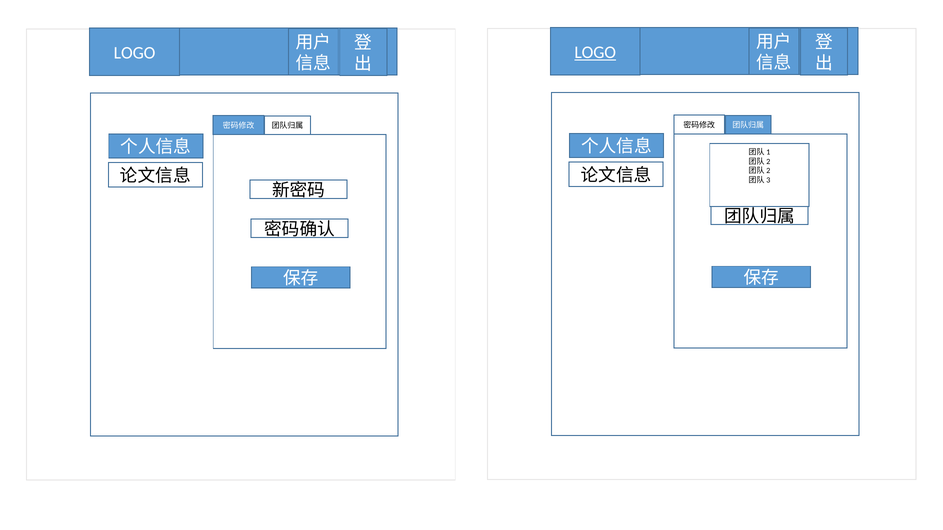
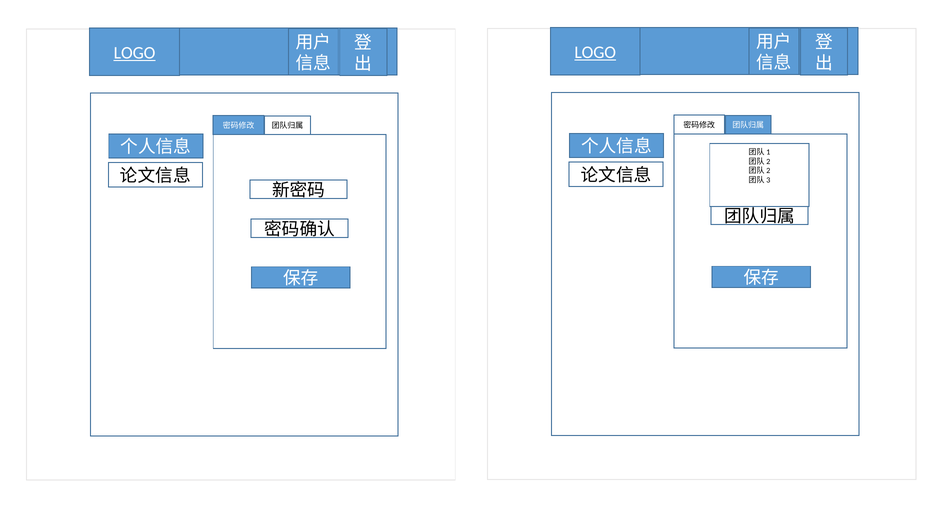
LOGO underline: none -> present (135, 53)
